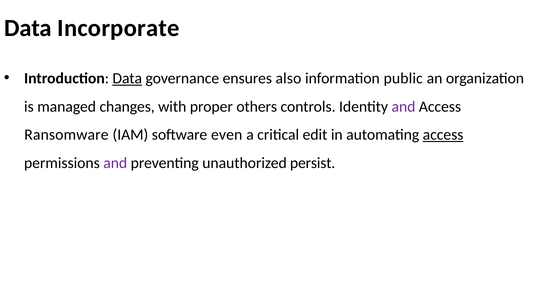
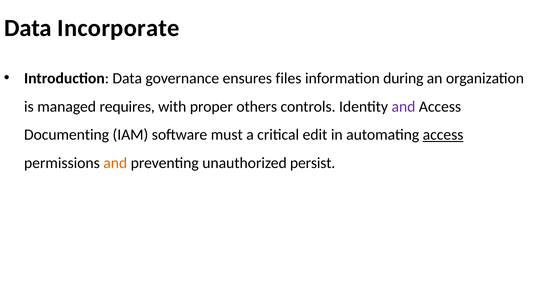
Data underline: present -> none (127, 78)
also: also -> files (289, 78)
public: public -> during (403, 78)
changes: changes -> requires (127, 106)
Ransomware: Ransomware -> Documenting (67, 135)
even: even -> must (227, 135)
and colour: purple -> orange (115, 163)
